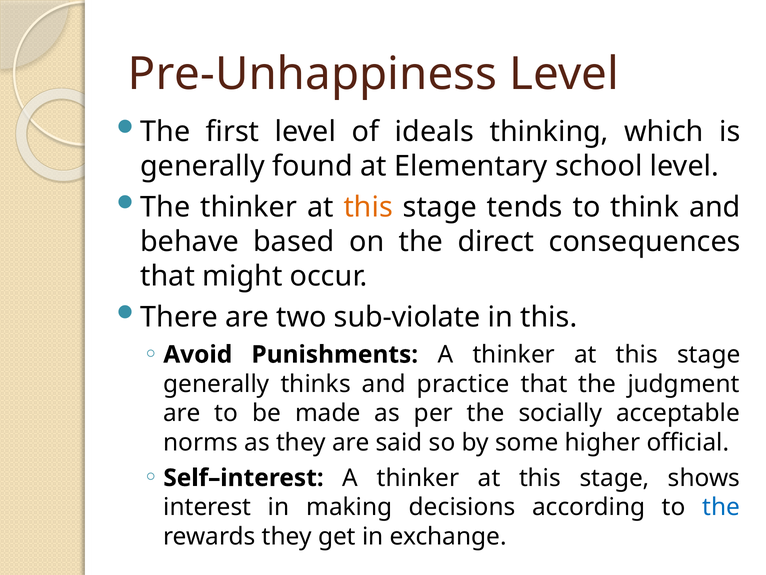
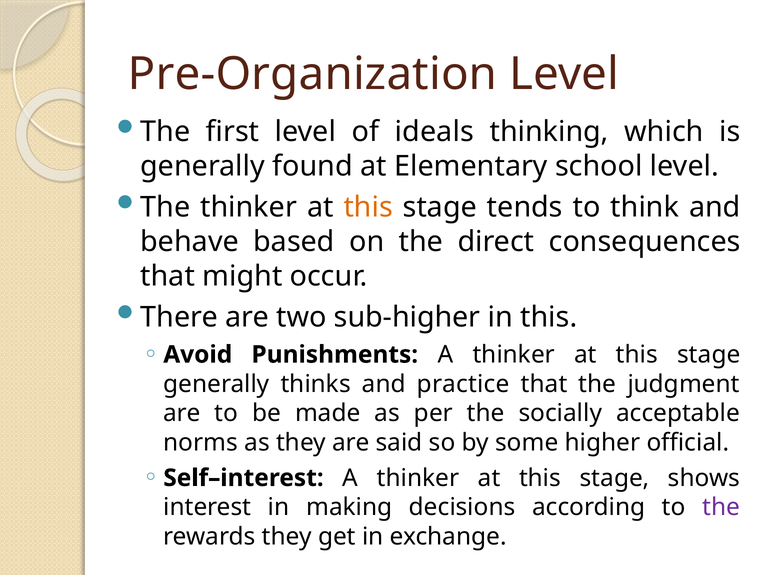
Pre-Unhappiness: Pre-Unhappiness -> Pre-Organization (313, 74)
sub-violate: sub-violate -> sub-higher (407, 317)
the colour: blue -> purple (721, 507)
